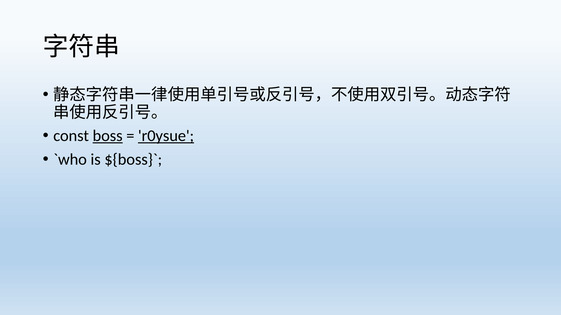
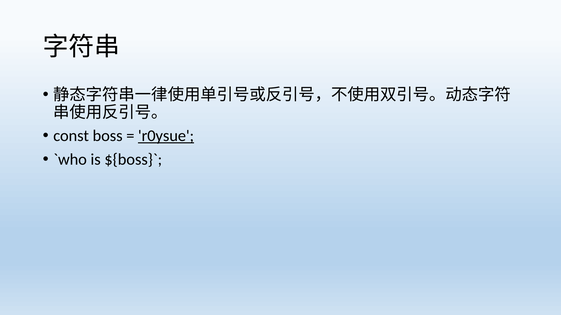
boss underline: present -> none (108, 136)
